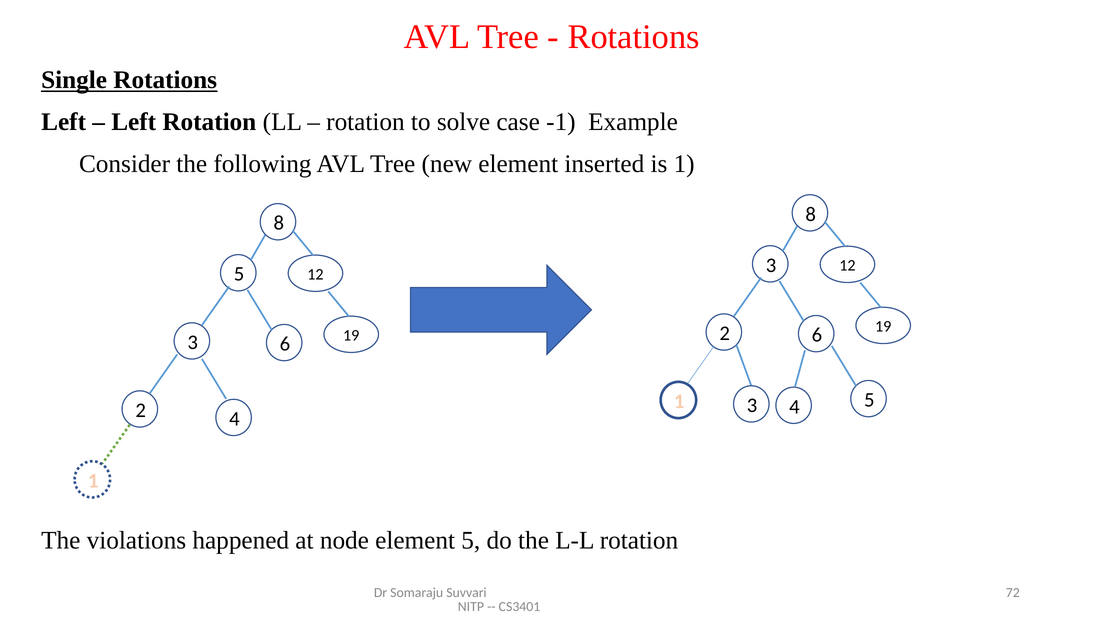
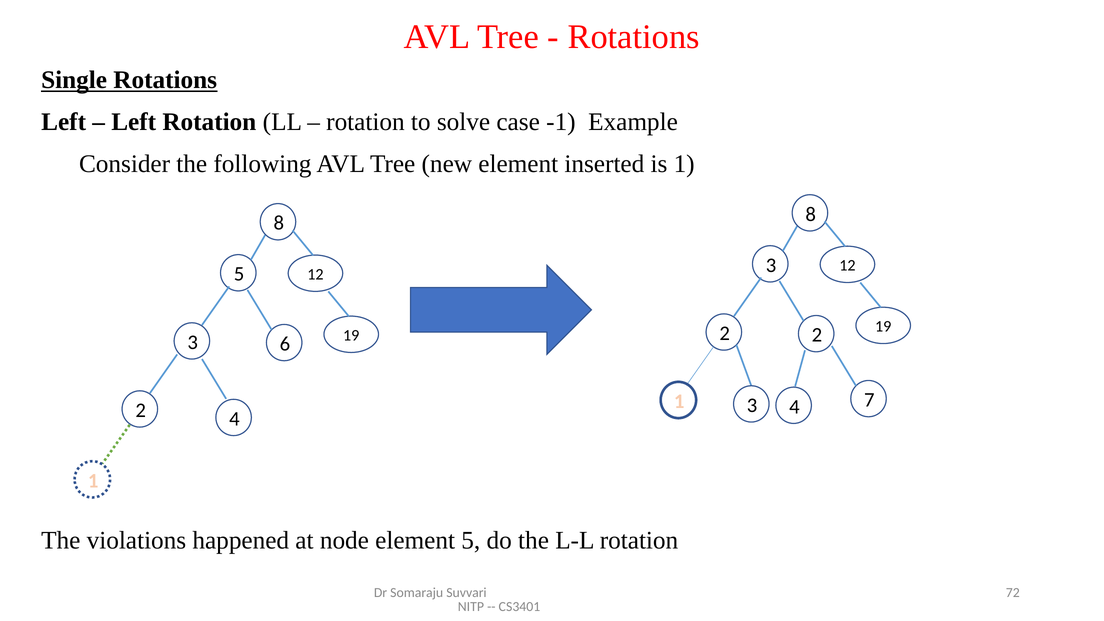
2 6: 6 -> 2 (817, 335)
4 5: 5 -> 7 (869, 400)
